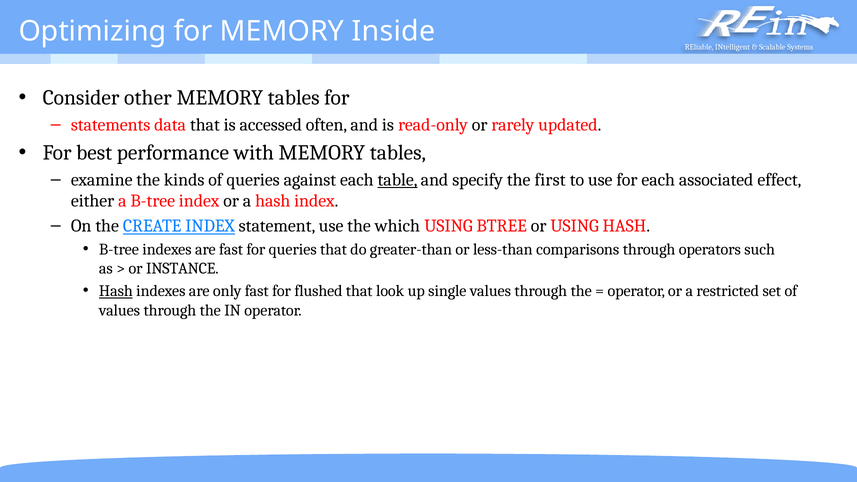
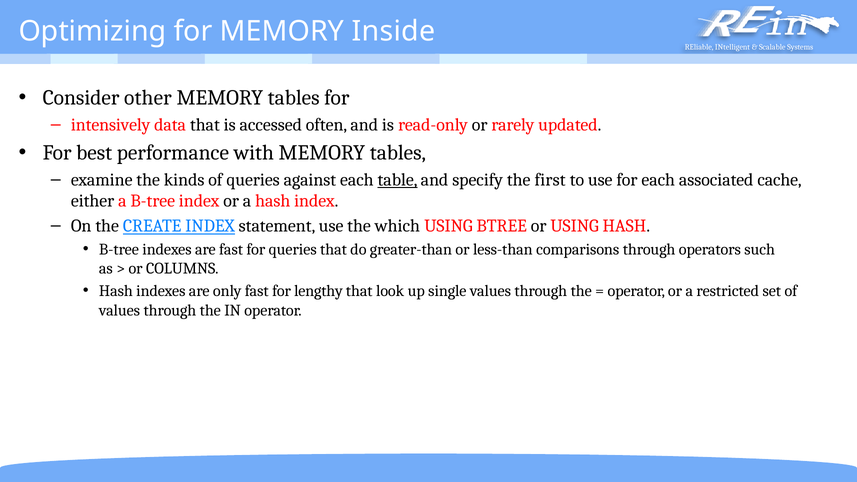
statements: statements -> intensively (111, 125)
effect: effect -> cache (779, 180)
INSTANCE: INSTANCE -> COLUMNS (182, 269)
Hash underline: present -> none (116, 291)
flushed: flushed -> lengthy (318, 291)
